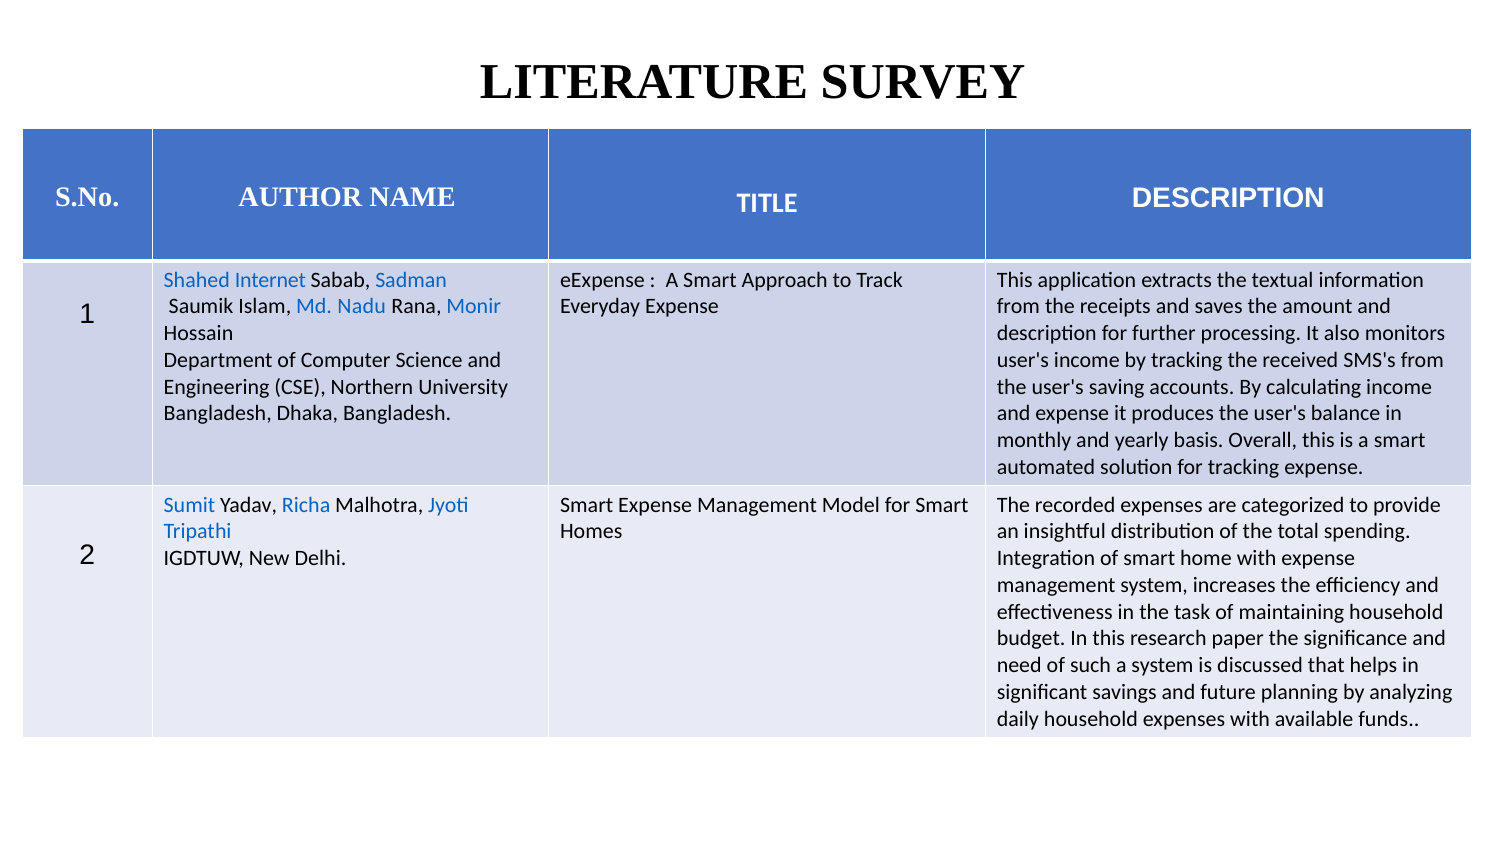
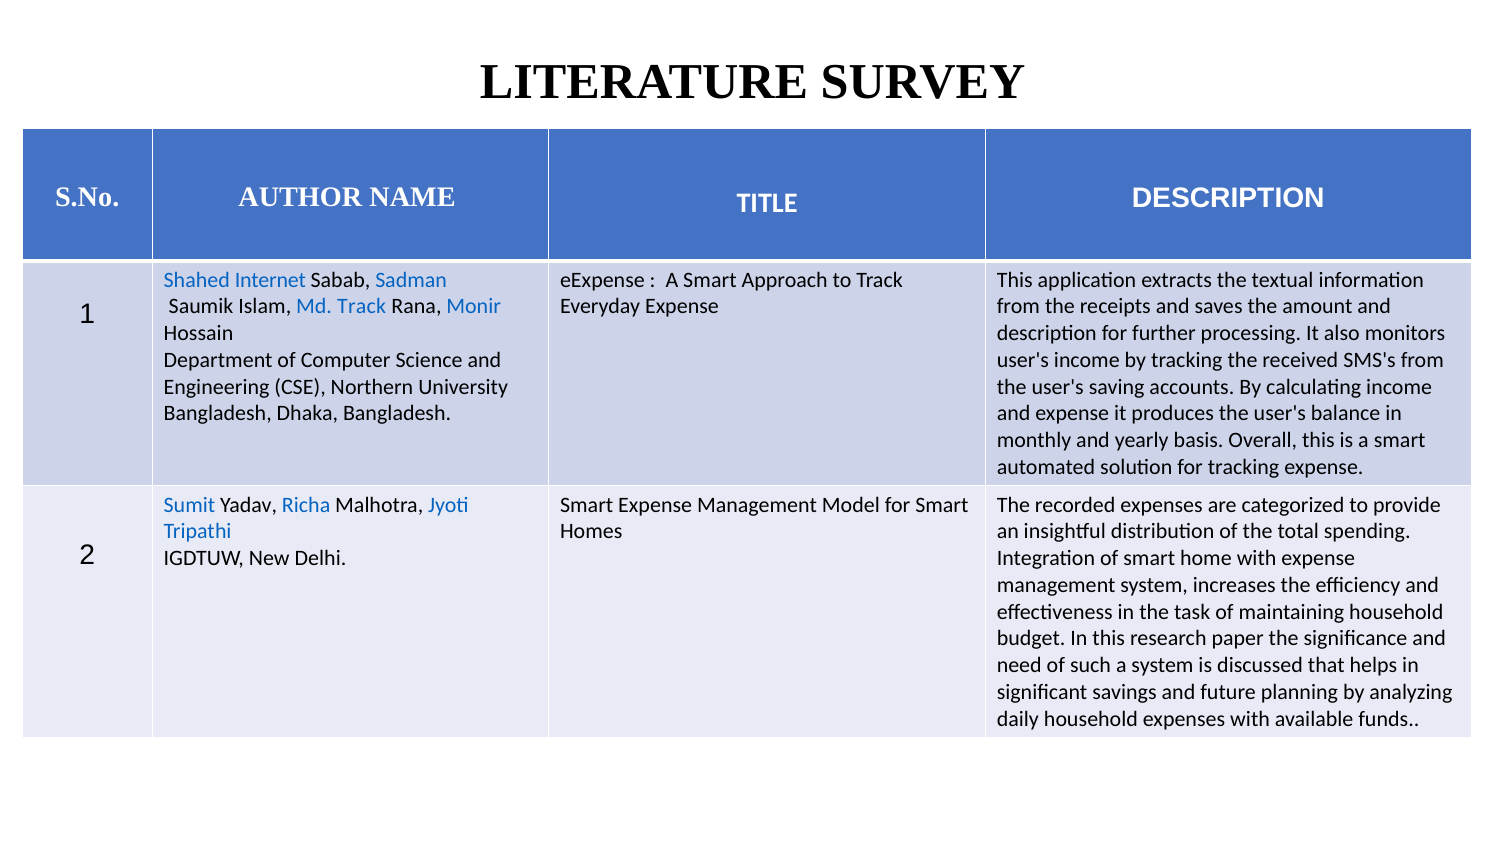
Md Nadu: Nadu -> Track (362, 307)
